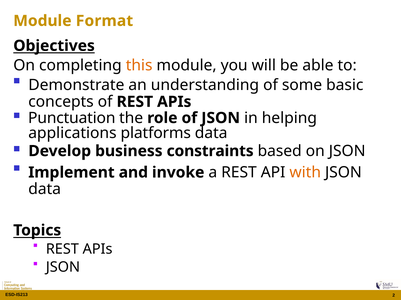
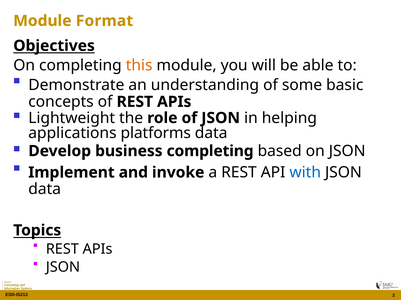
Punctuation: Punctuation -> Lightweight (72, 118)
business constraints: constraints -> completing (210, 151)
with colour: orange -> blue (305, 173)
